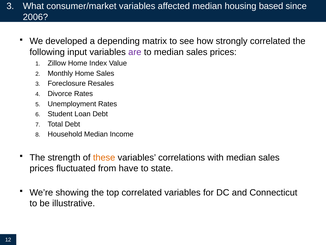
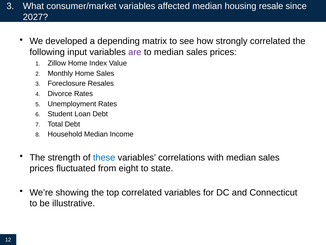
based: based -> resale (271, 6)
2006: 2006 -> 2027 (35, 17)
these colour: orange -> blue (104, 157)
have: have -> eight (129, 168)
